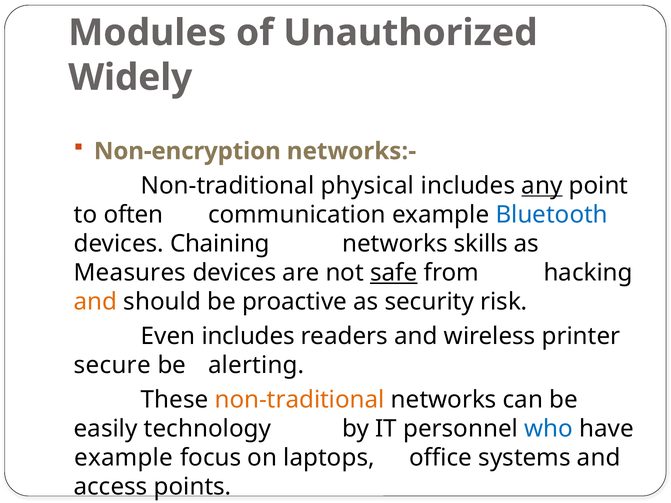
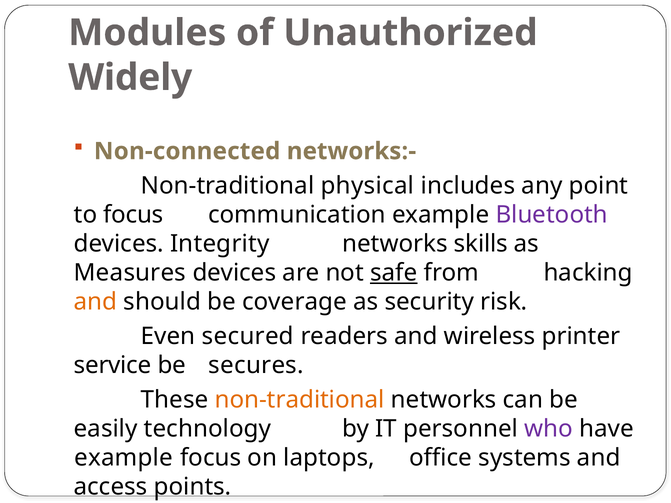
Non-encryption: Non-encryption -> Non-connected (187, 151)
any underline: present -> none (542, 186)
to often: often -> focus (133, 215)
Bluetooth colour: blue -> purple (552, 215)
Chaining: Chaining -> Integrity (220, 244)
proactive: proactive -> coverage (294, 302)
Even includes: includes -> secured (248, 336)
secure: secure -> service (113, 365)
alerting: alerting -> secures (256, 365)
who colour: blue -> purple (549, 429)
